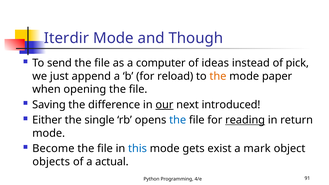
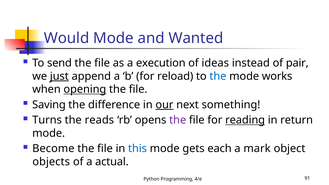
Iterdir: Iterdir -> Would (67, 38)
Though: Though -> Wanted (196, 38)
computer: computer -> execution (161, 63)
pick: pick -> pair (297, 63)
just underline: none -> present (59, 76)
the colour: orange -> blue (218, 76)
paper: paper -> works (277, 76)
opening underline: none -> present (85, 89)
introduced: introduced -> something (231, 105)
Either: Either -> Turns (47, 120)
single: single -> reads (99, 120)
the colour: blue -> purple (178, 120)
exist: exist -> each (220, 149)
